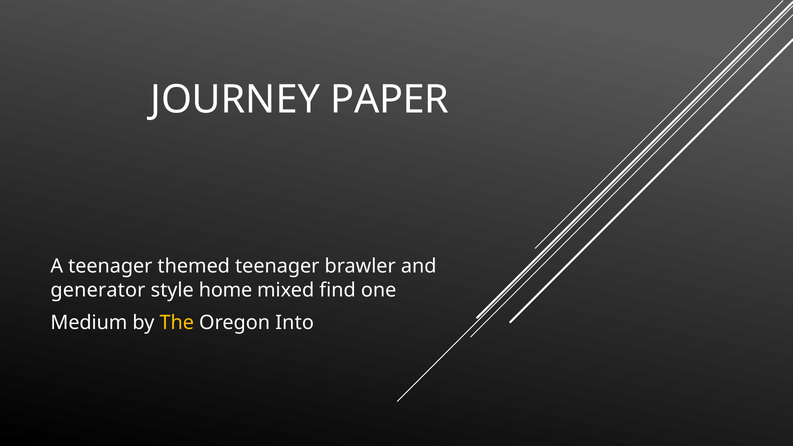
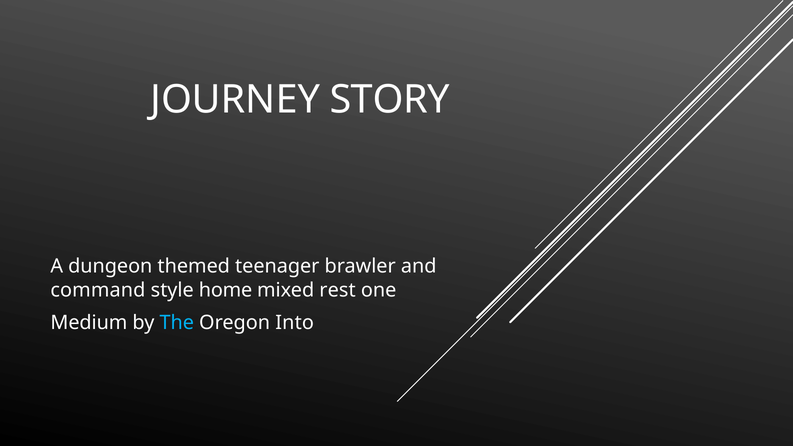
PAPER: PAPER -> STORY (390, 100)
A teenager: teenager -> dungeon (110, 266)
generator: generator -> command (98, 290)
find: find -> rest (338, 290)
The colour: yellow -> light blue (177, 323)
